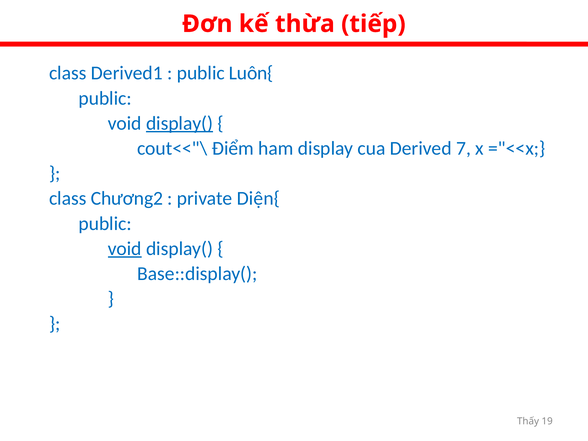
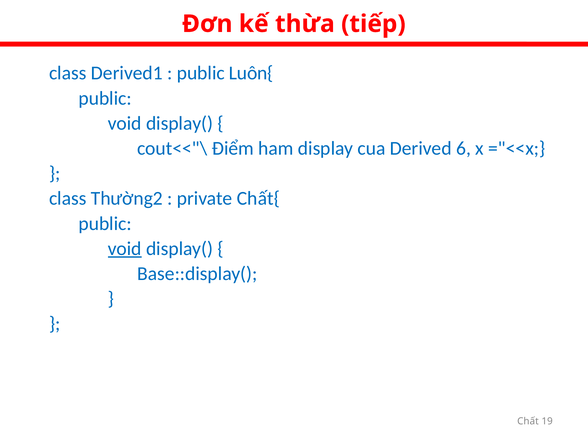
display( underline: present -> none (180, 123)
7: 7 -> 6 (464, 148)
Chương2: Chương2 -> Thường2 (127, 198)
Diện{: Diện{ -> Chất{ (258, 198)
Thấy: Thấy -> Chất (528, 421)
